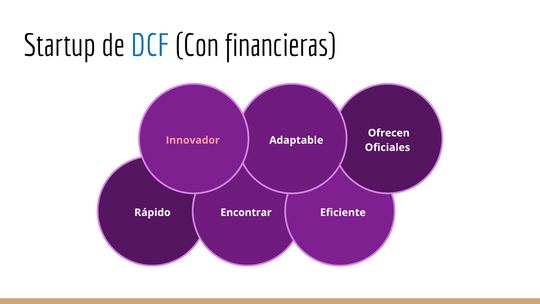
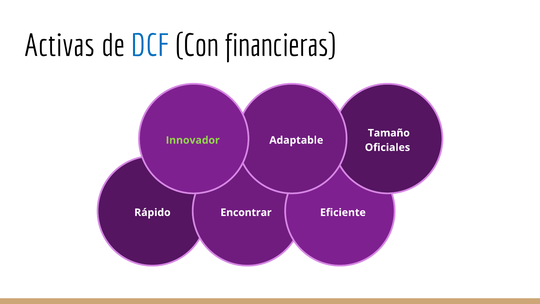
Startup: Startup -> Activas (60, 46)
Ofrecen: Ofrecen -> Tamaño (389, 133)
Innovador colour: pink -> light green (193, 140)
